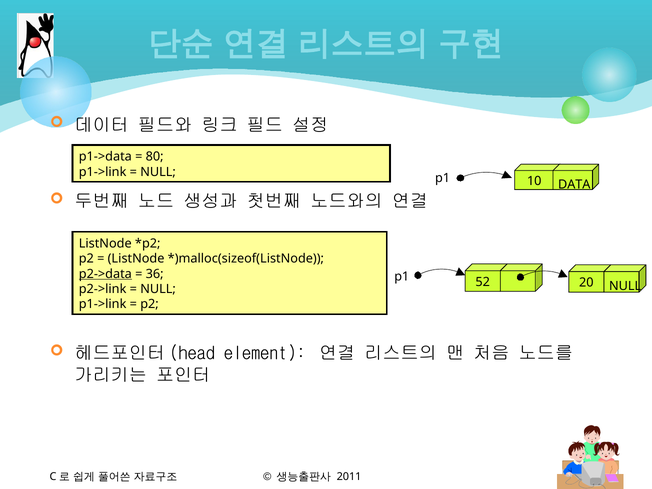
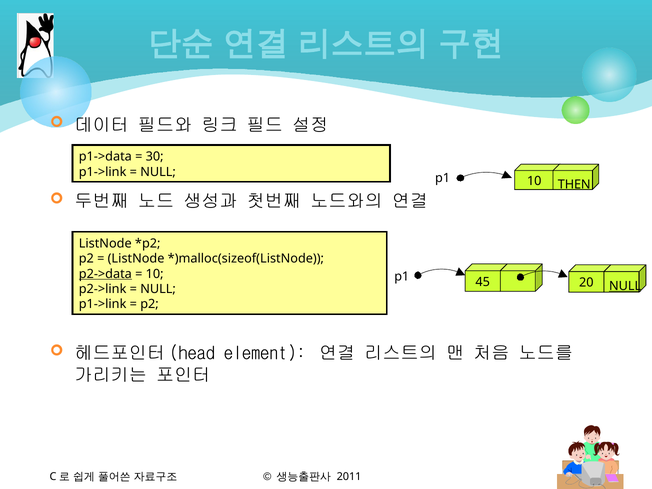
80: 80 -> 30 (155, 157)
DATA: DATA -> THEN (574, 184)
36: 36 -> 10 (155, 274)
52: 52 -> 45 (483, 282)
NULL underline: none -> present (625, 286)
